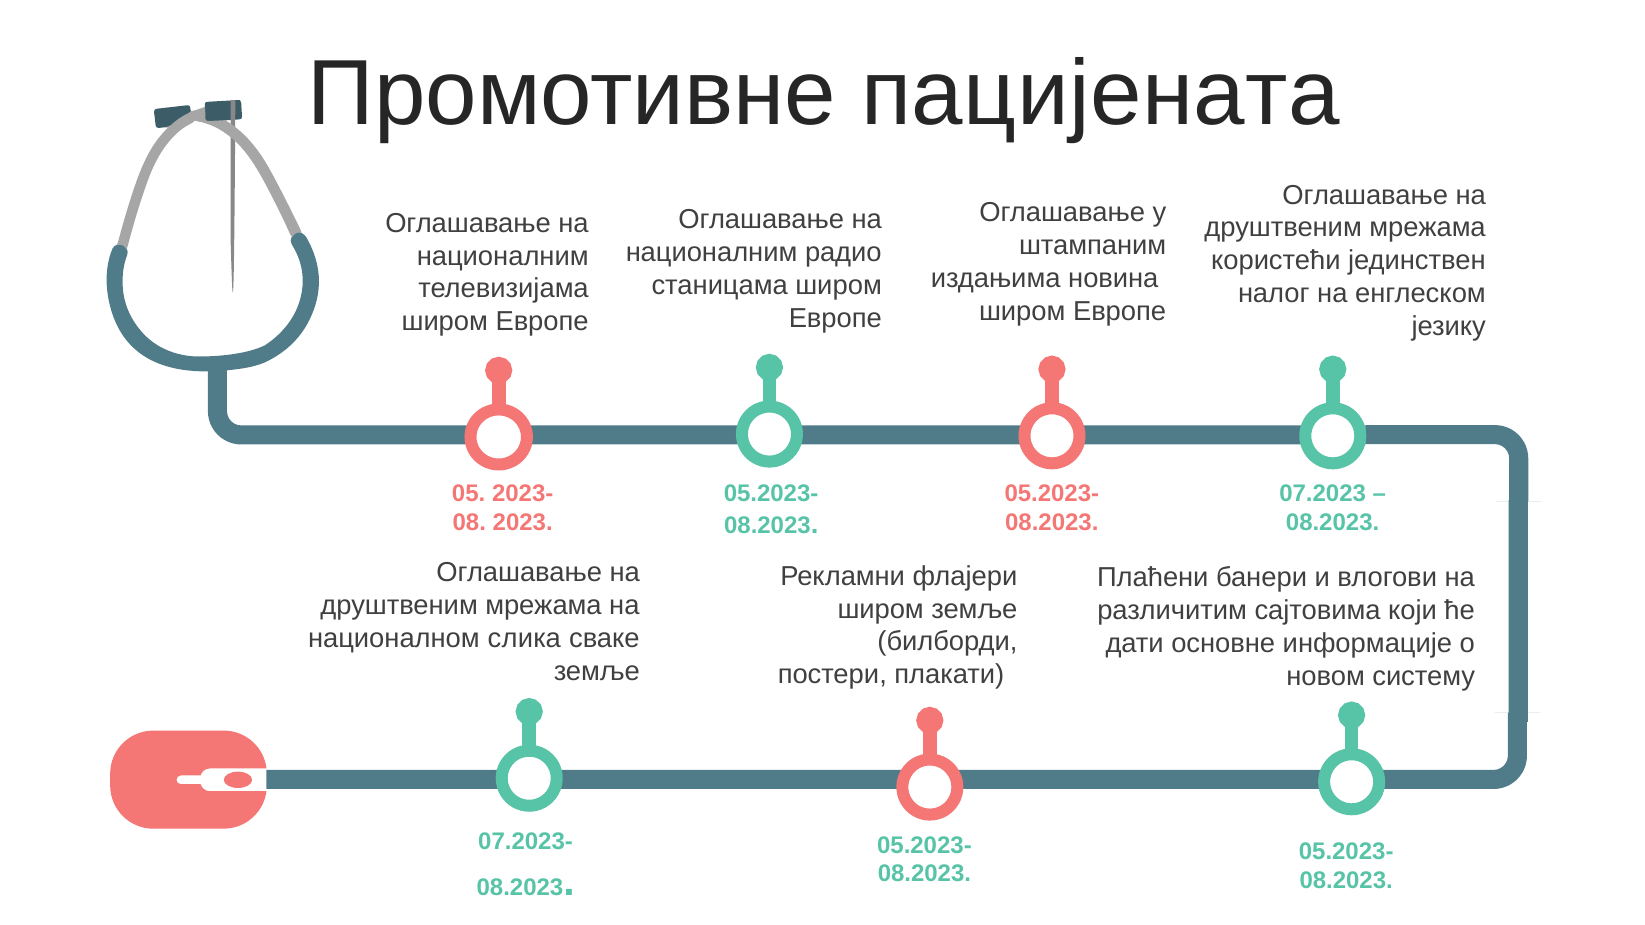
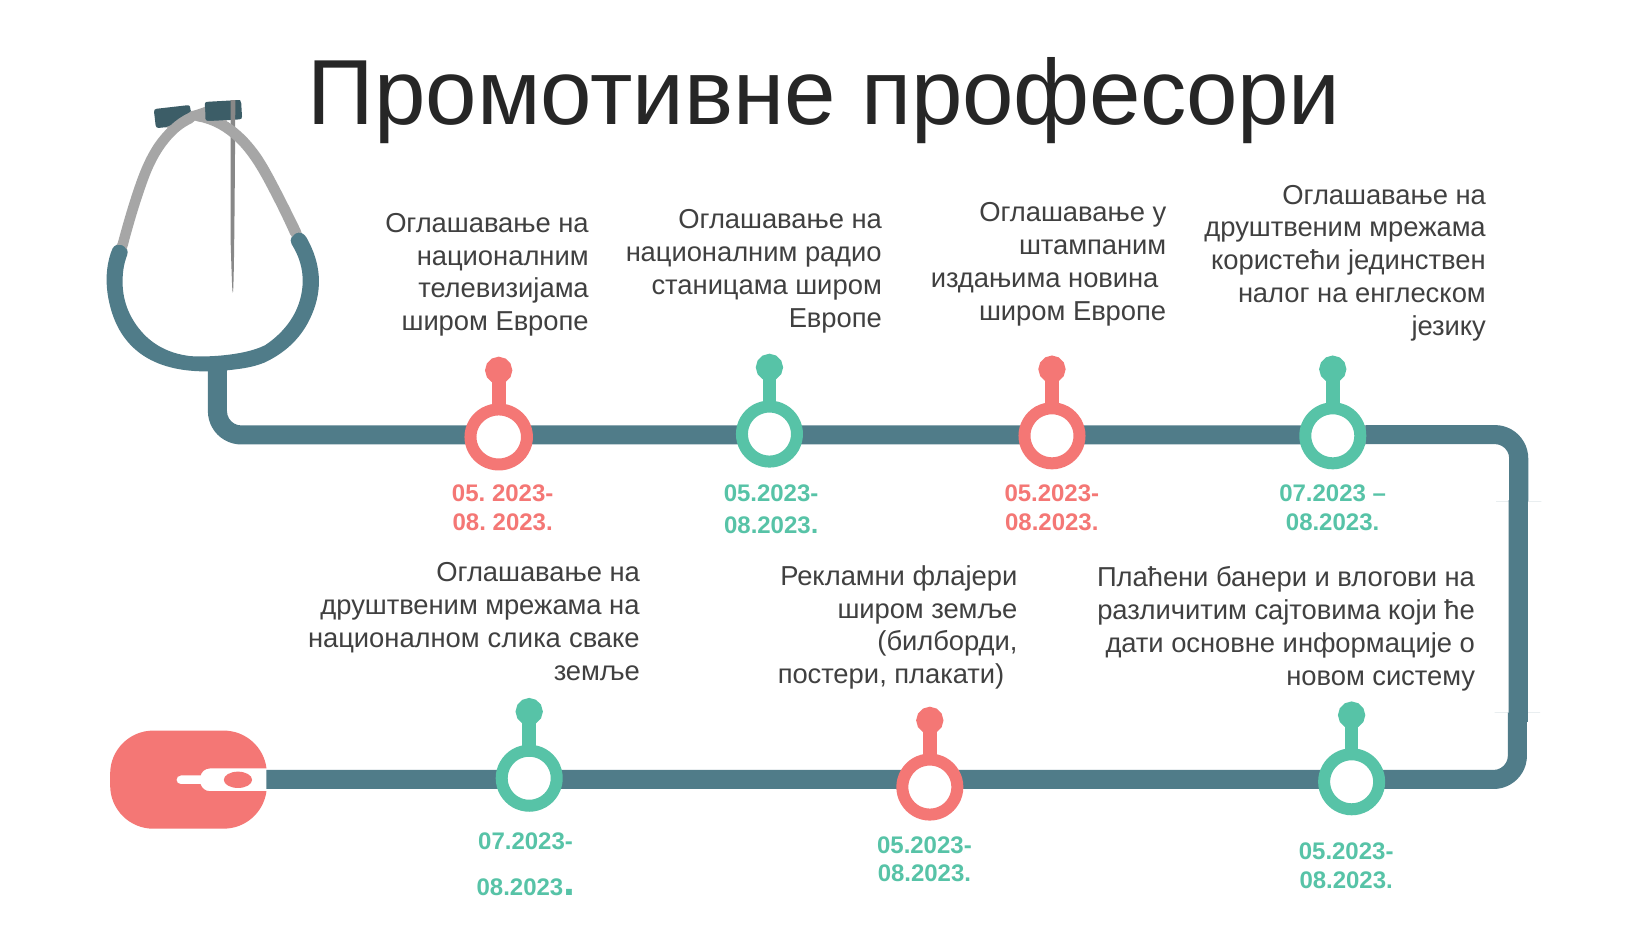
пацијената: пацијената -> професори (1101, 94)
